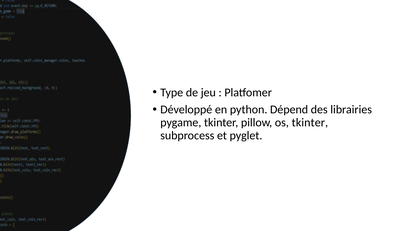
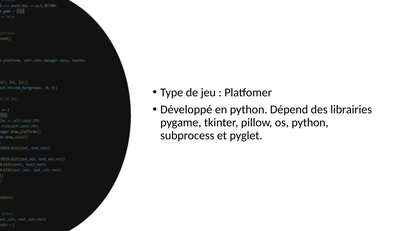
os tkinter: tkinter -> python (310, 122)
